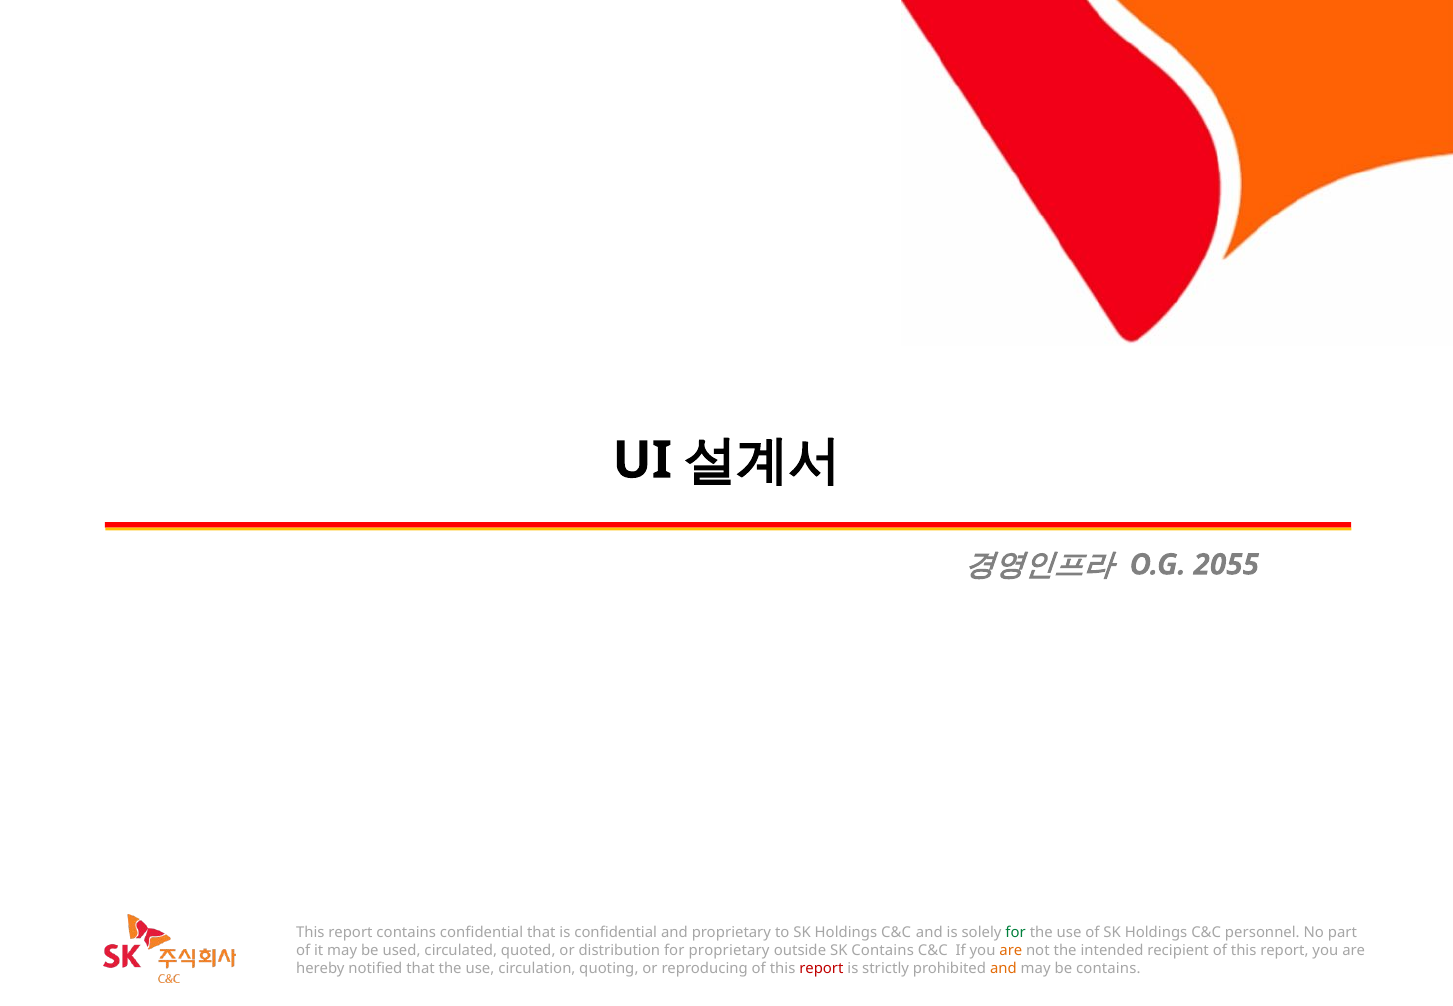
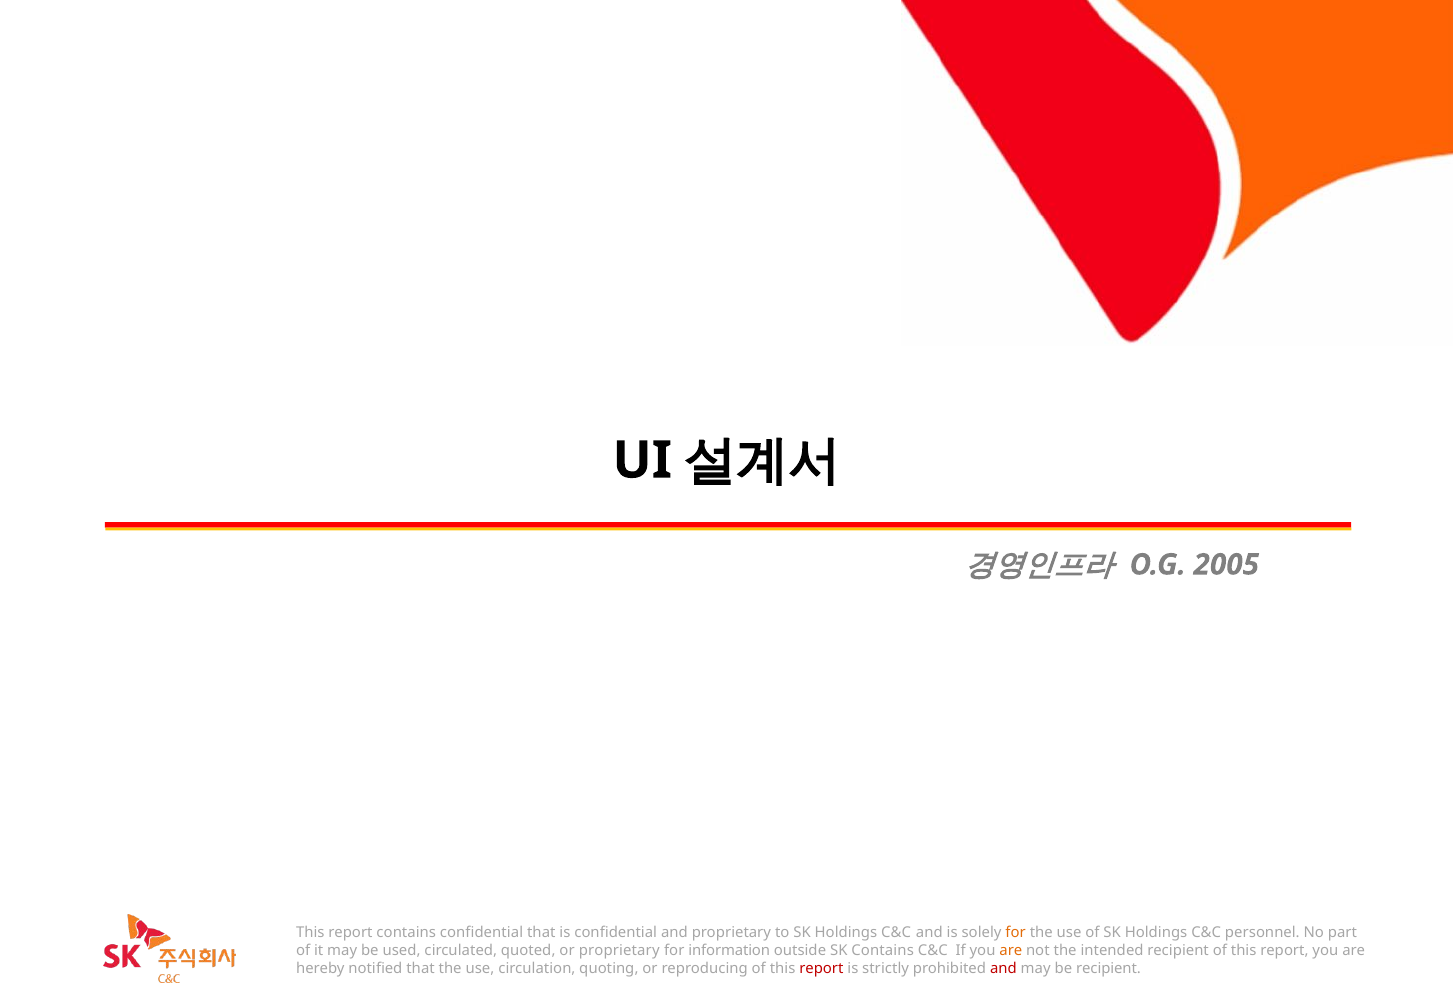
2055: 2055 -> 2005 (1226, 565)
for colour: green -> orange (1016, 933)
or distribution: distribution -> proprietary (619, 950)
for proprietary: proprietary -> information (729, 950)
and colour: orange -> red (1003, 968)
be contains: contains -> recipient (1108, 968)
